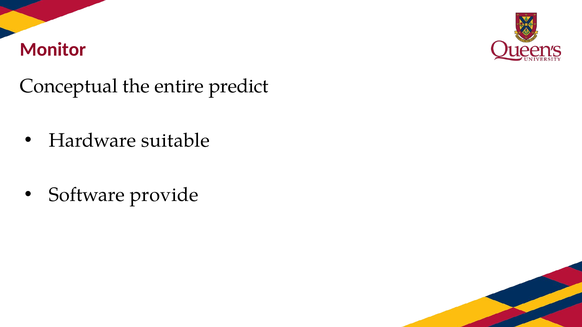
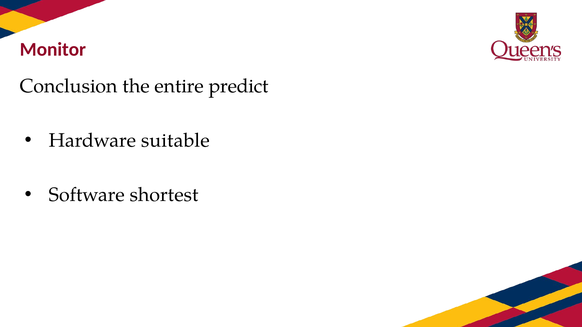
Conceptual: Conceptual -> Conclusion (69, 86)
provide: provide -> shortest (164, 195)
